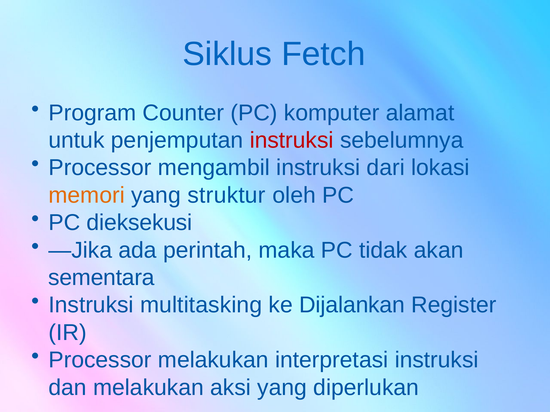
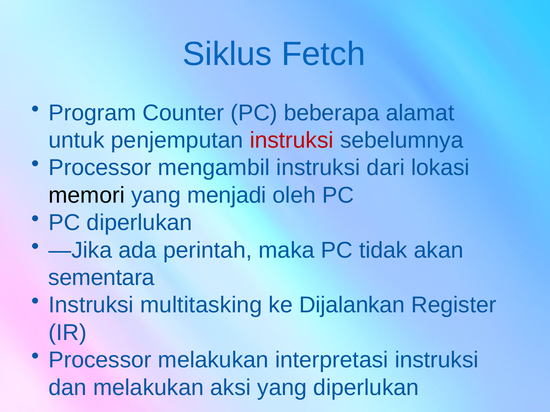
komputer: komputer -> beberapa (332, 113)
memori colour: orange -> black (87, 195)
struktur: struktur -> menjadi (227, 195)
PC dieksekusi: dieksekusi -> diperlukan (139, 223)
